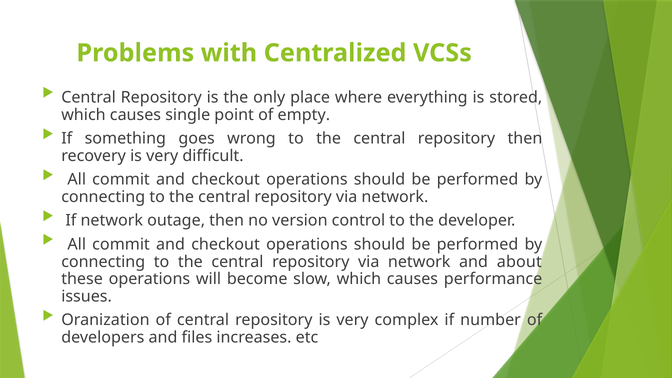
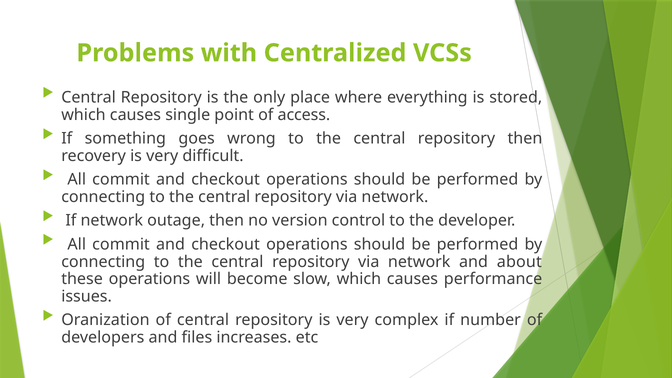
empty: empty -> access (304, 115)
